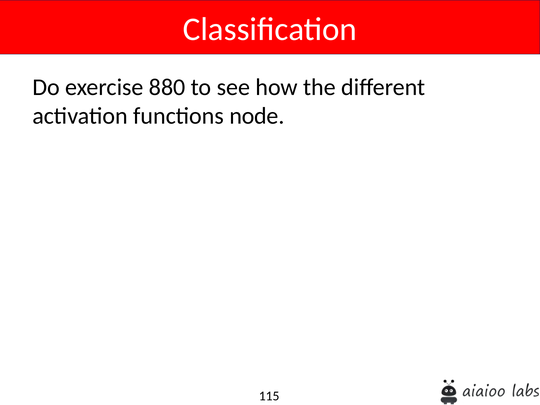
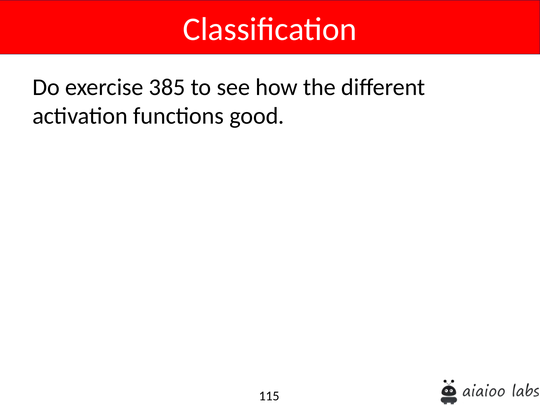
880: 880 -> 385 (167, 87)
node: node -> good (257, 116)
